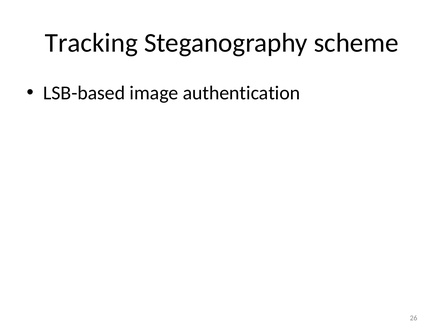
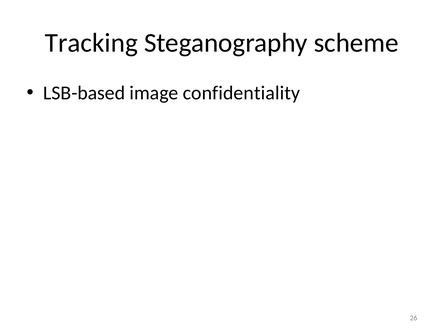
authentication: authentication -> confidentiality (241, 93)
